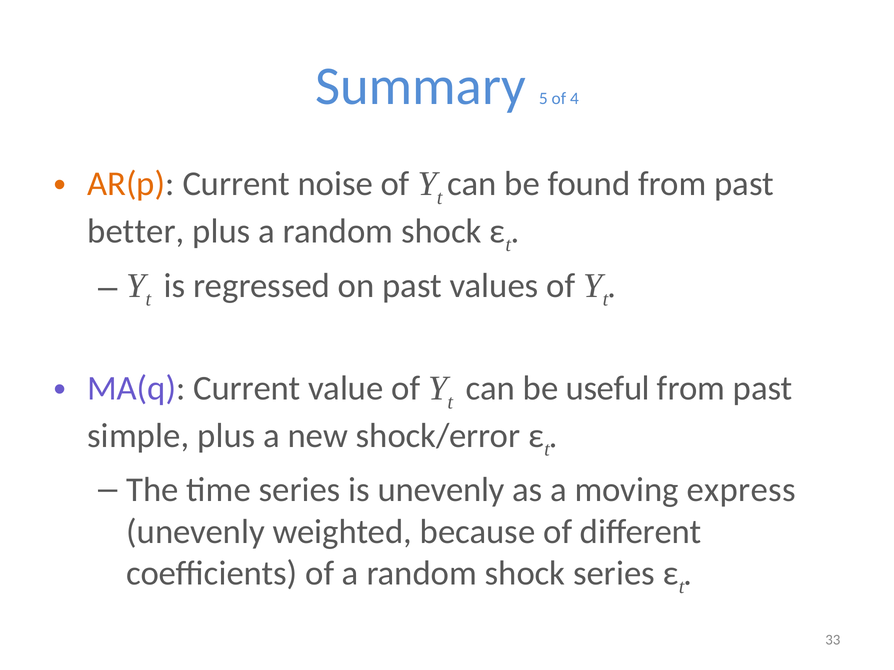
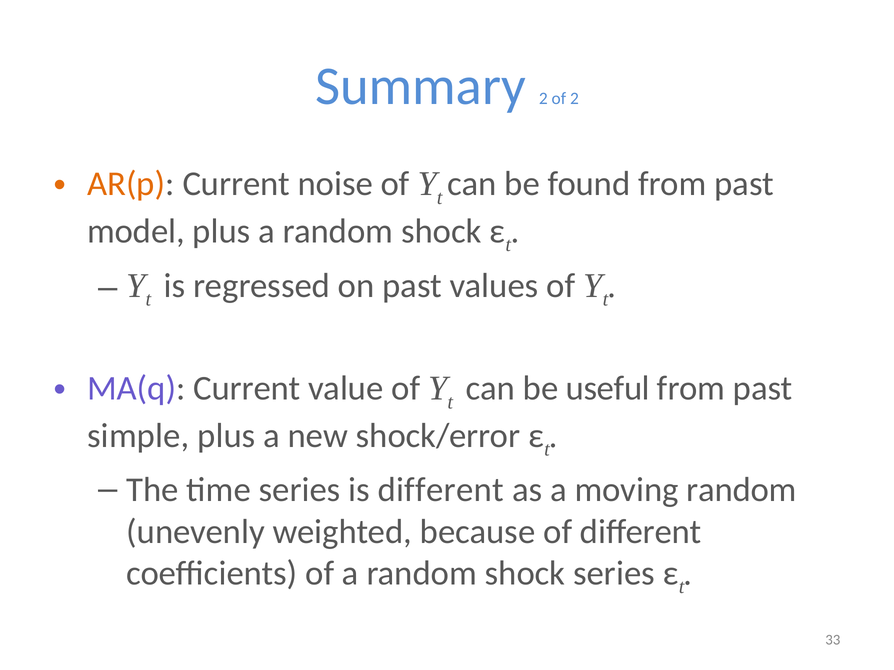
Summary 5: 5 -> 2 (543, 99)
of 4: 4 -> 2 (574, 99)
better: better -> model (136, 231)
is unevenly: unevenly -> different (441, 490)
moving express: express -> random (742, 490)
